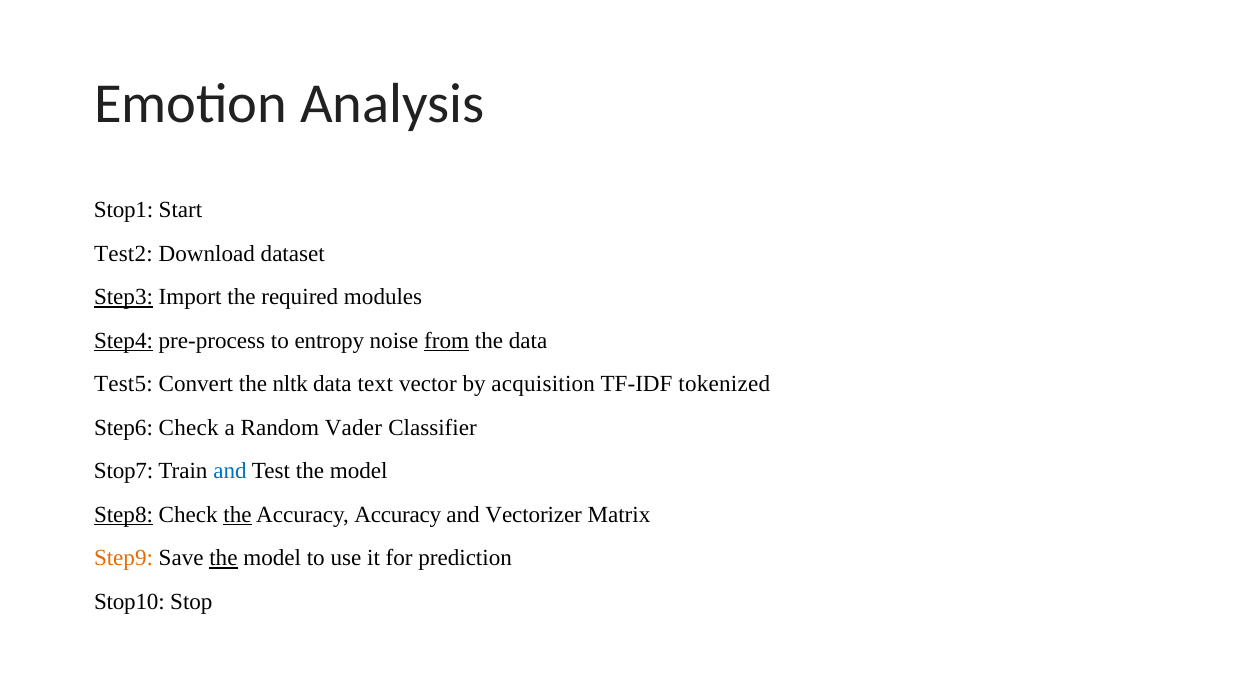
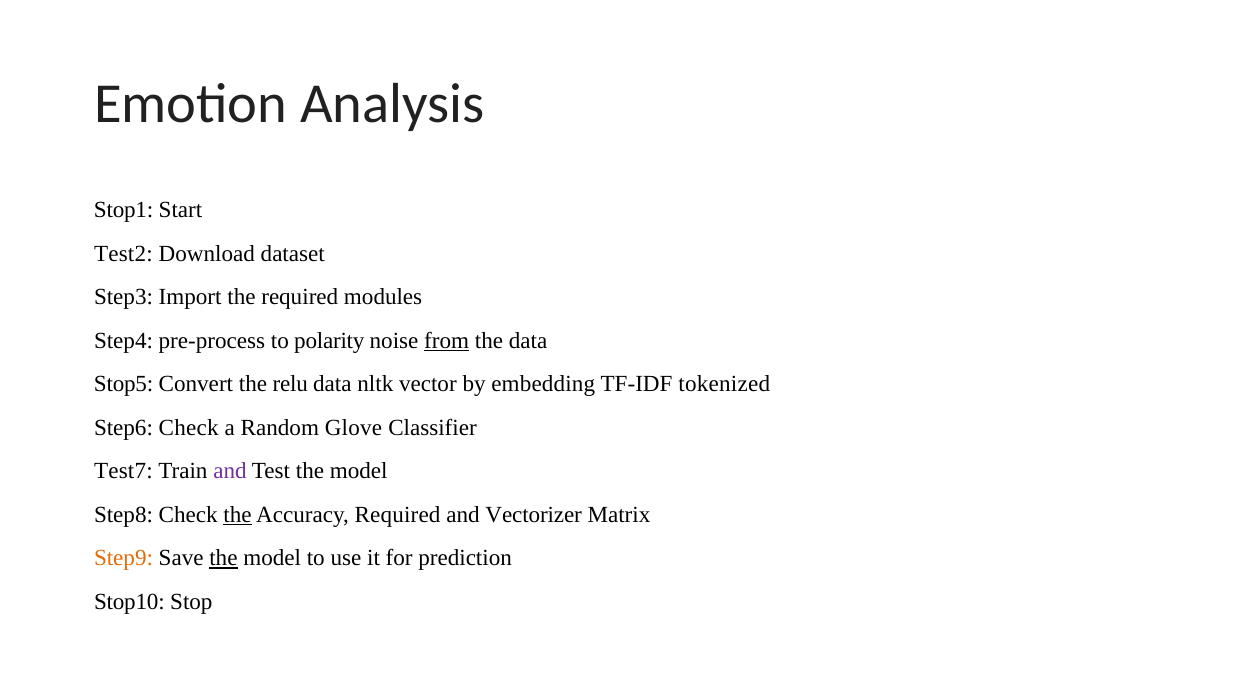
Step3 underline: present -> none (123, 297)
Step4 underline: present -> none (123, 341)
entropy: entropy -> polarity (329, 341)
Test5: Test5 -> Stop5 (124, 384)
nltk: nltk -> relu (290, 384)
text: text -> nltk (375, 384)
acquisition: acquisition -> embedding (543, 384)
Vader: Vader -> Glove (353, 428)
Stop7: Stop7 -> Test7 (123, 472)
and colour: blue -> purple (230, 472)
Step8 underline: present -> none (123, 515)
Accuracy Accuracy: Accuracy -> Required (398, 515)
